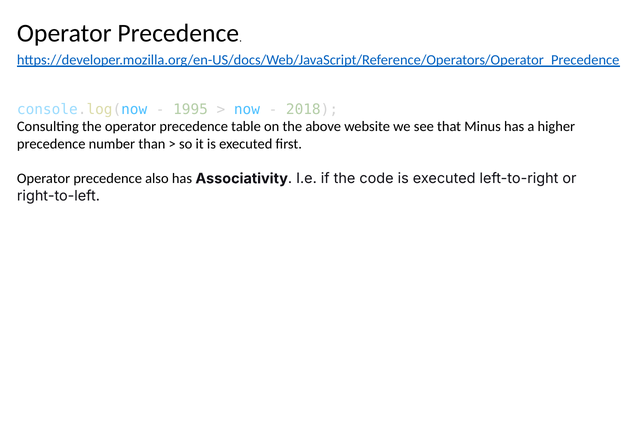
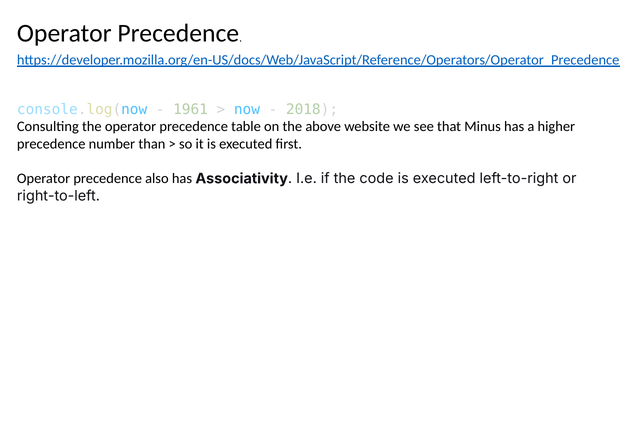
1995: 1995 -> 1961 (191, 109)
